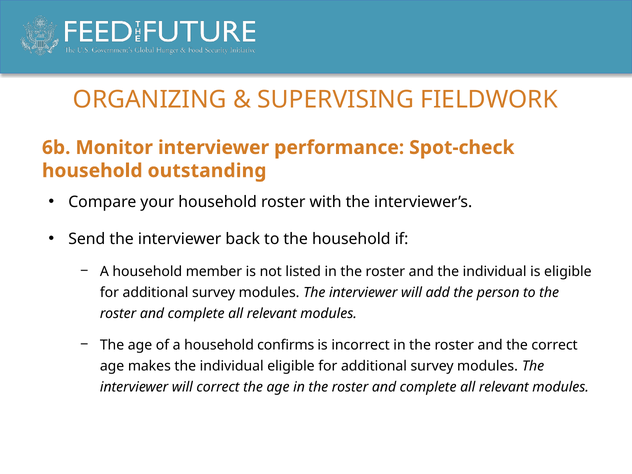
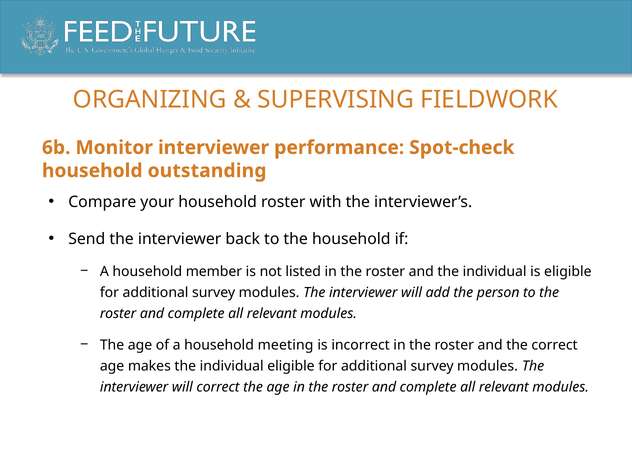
confirms: confirms -> meeting (286, 345)
